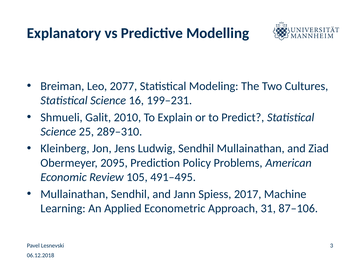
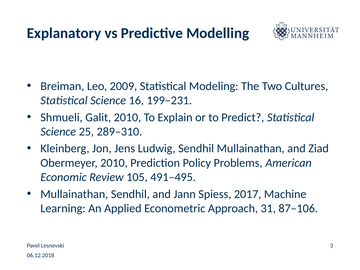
2077: 2077 -> 2009 (123, 86)
Obermeyer 2095: 2095 -> 2010 (114, 163)
